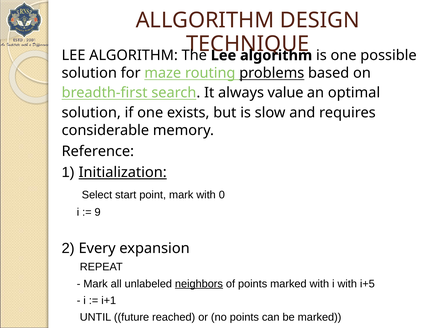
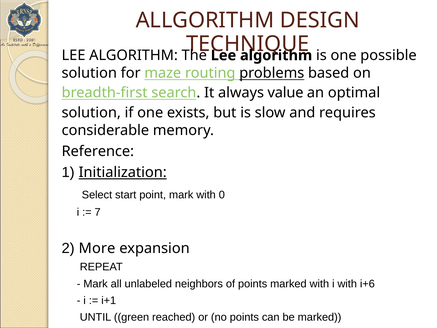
9: 9 -> 7 (98, 212)
Every: Every -> More (97, 248)
neighbors underline: present -> none (199, 284)
i+5: i+5 -> i+6 (367, 284)
future: future -> green (132, 317)
